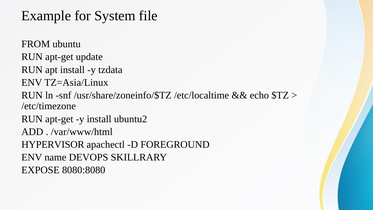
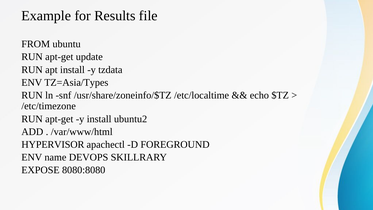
System: System -> Results (115, 16)
TZ=Asia/Linux: TZ=Asia/Linux -> TZ=Asia/Types (76, 82)
